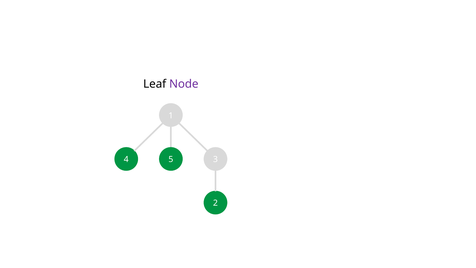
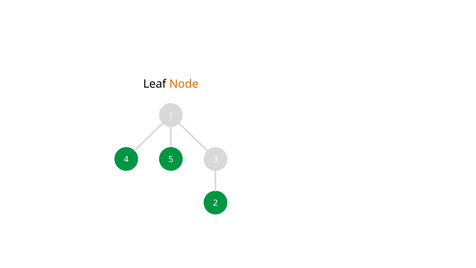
Node colour: purple -> orange (184, 84)
